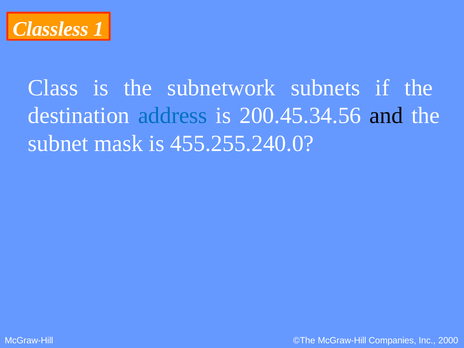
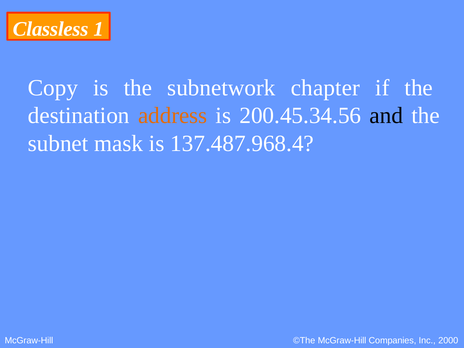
Class: Class -> Copy (53, 88)
subnets: subnets -> chapter (325, 88)
address colour: blue -> orange (173, 116)
455.255.240.0: 455.255.240.0 -> 137.487.968.4 (242, 143)
